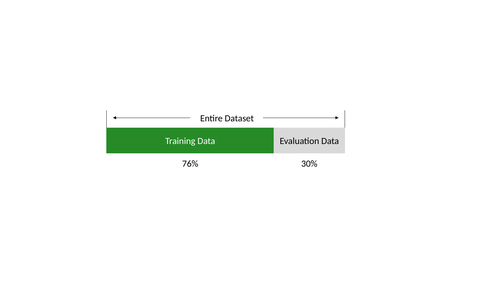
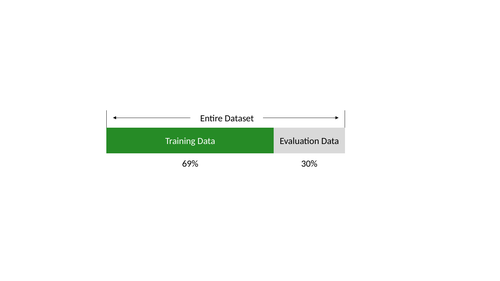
76%: 76% -> 69% (190, 164)
